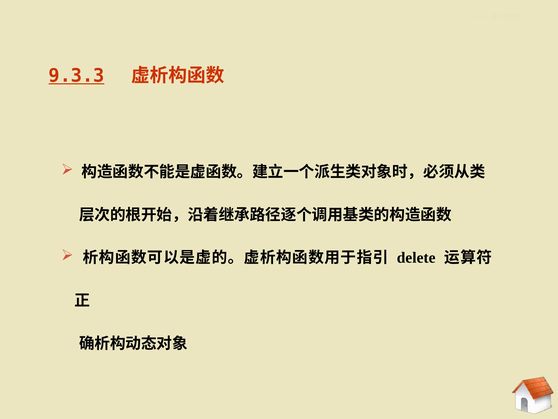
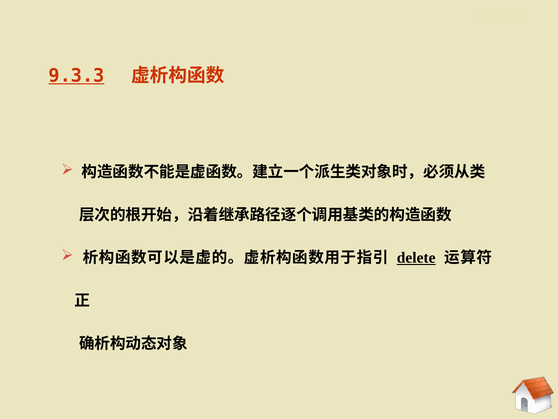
delete underline: none -> present (416, 258)
